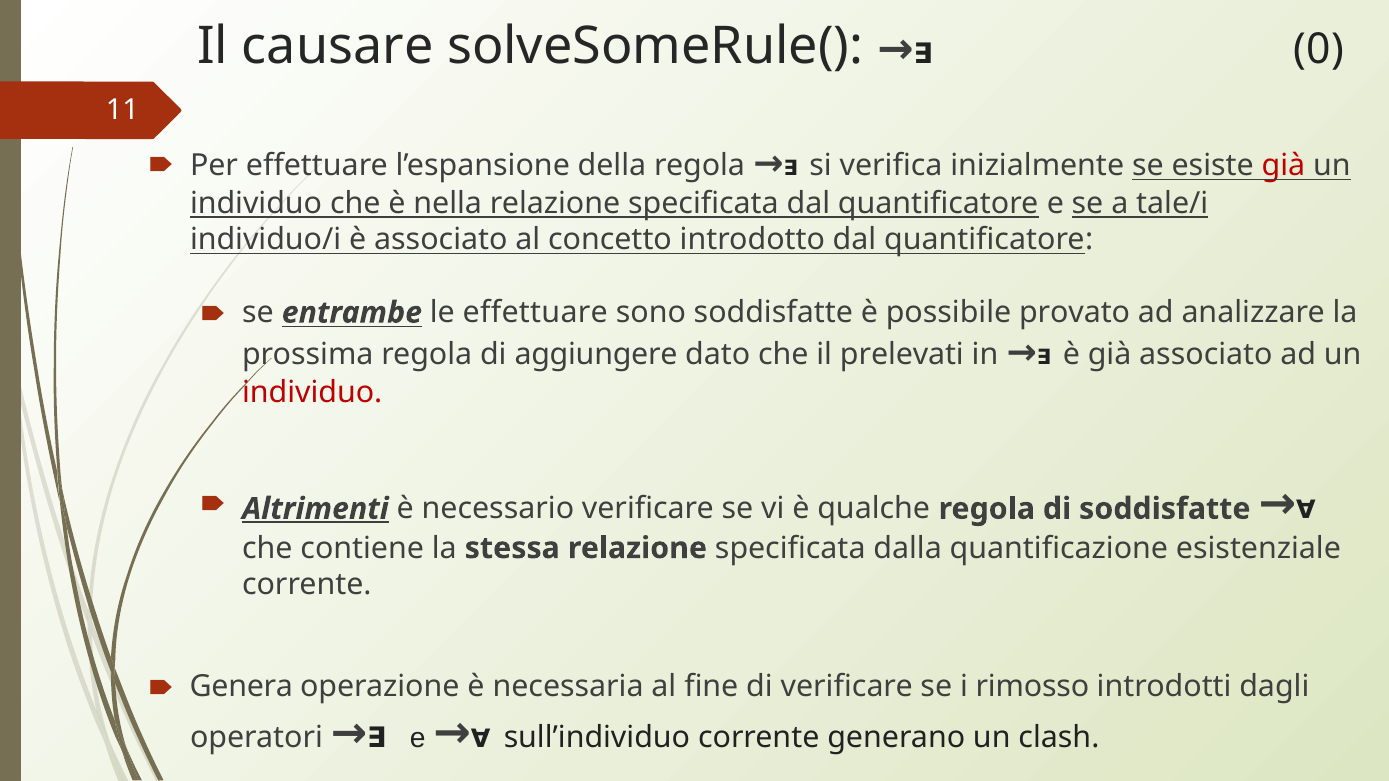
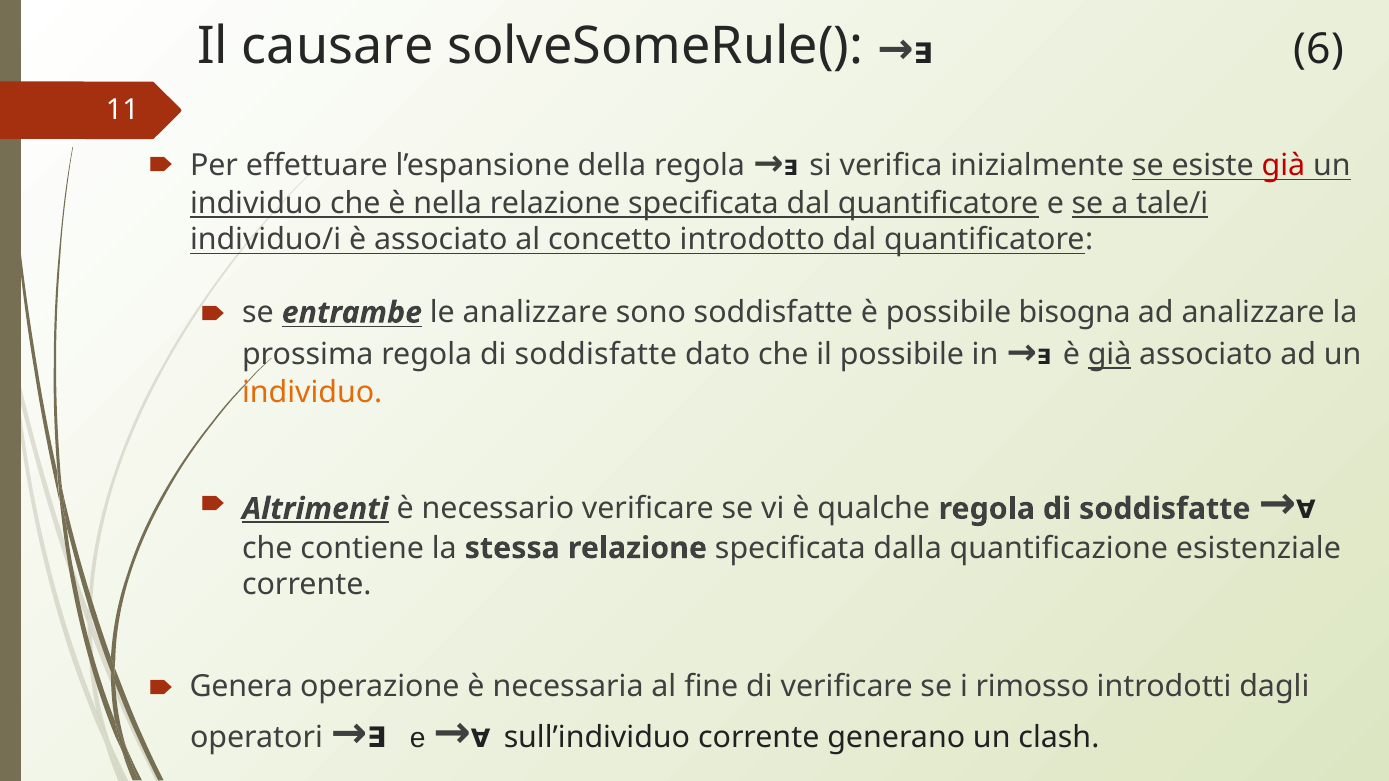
0: 0 -> 6 (1319, 49)
le effettuare: effettuare -> analizzare (535, 313)
provato: provato -> bisogna (1075, 313)
prossima regola di aggiungere: aggiungere -> soddisfatte (596, 355)
il prelevati: prelevati -> possibile (902, 355)
già underline: none -> present (1110, 355)
individuo colour: red -> orange (312, 393)
